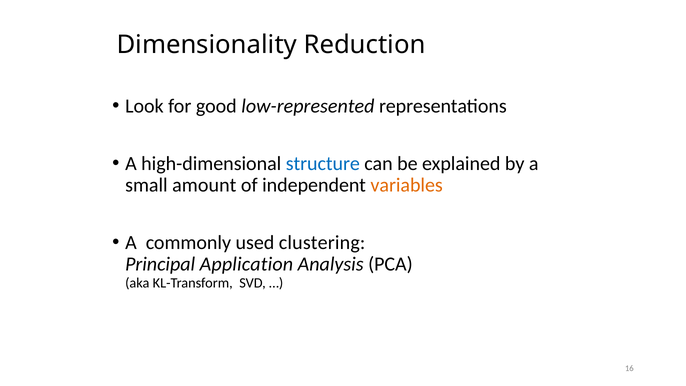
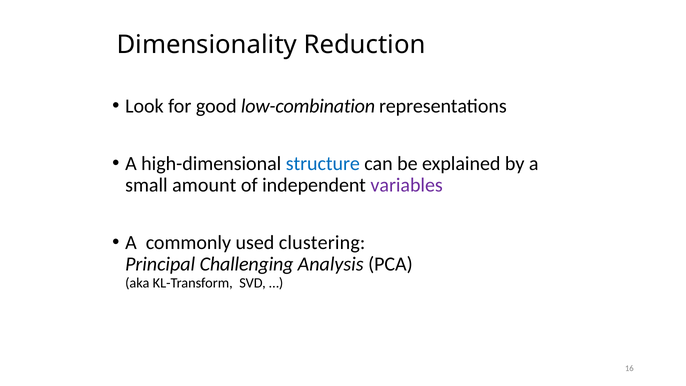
low-represented: low-represented -> low-combination (308, 106)
variables colour: orange -> purple (407, 185)
Application: Application -> Challenging (247, 264)
